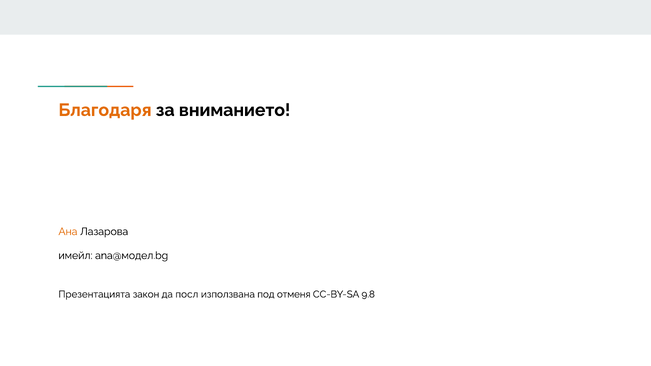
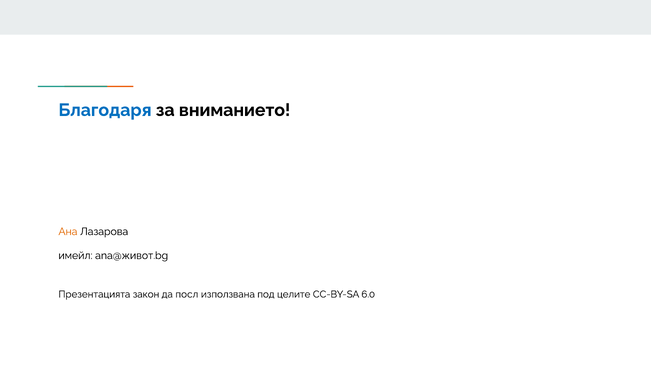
Благодаря colour: orange -> blue (105, 110)
ana@модел.bg: ana@модел.bg -> ana@живот.bg (132, 256)
отменя: отменя -> целите (294, 294)
9.8: 9.8 -> 6.0 (368, 294)
